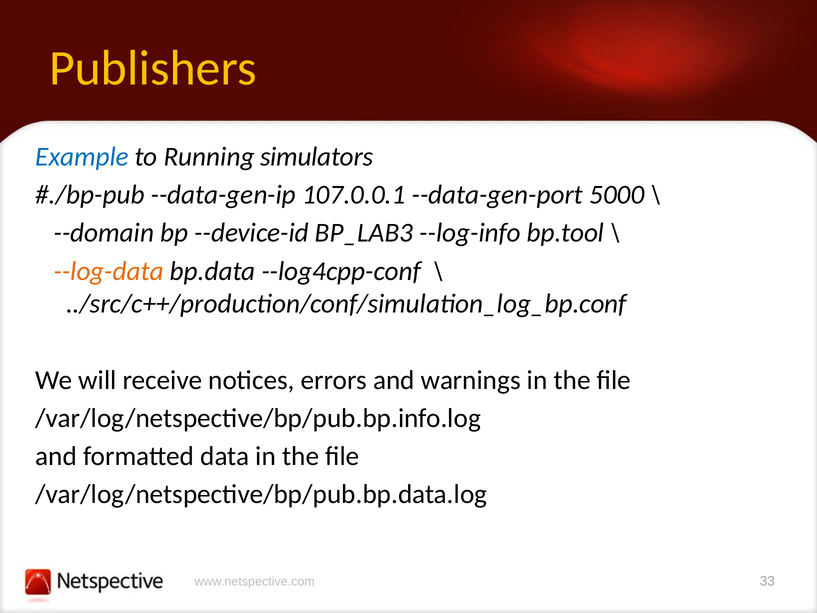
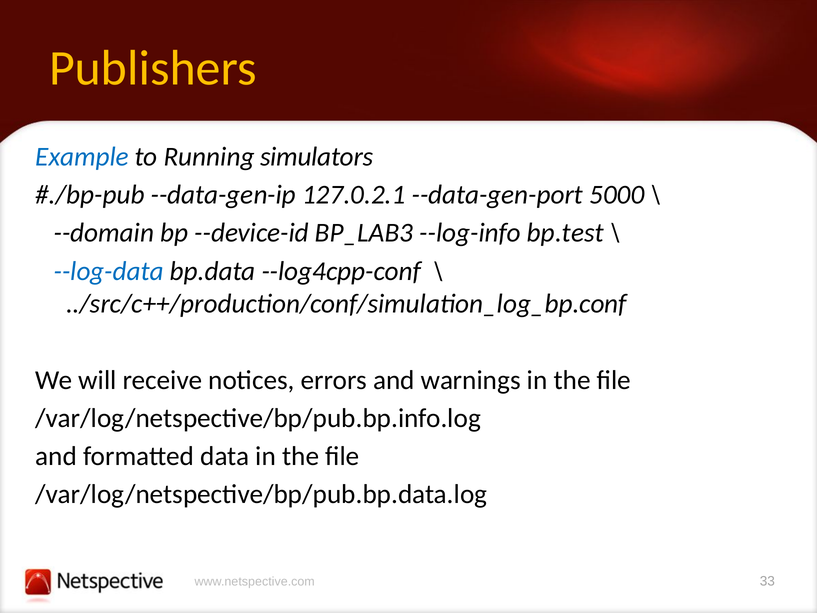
107.0.0.1: 107.0.0.1 -> 127.0.2.1 (354, 195)
bp.tool: bp.tool -> bp.test (565, 233)
--log-data colour: orange -> blue (109, 271)
